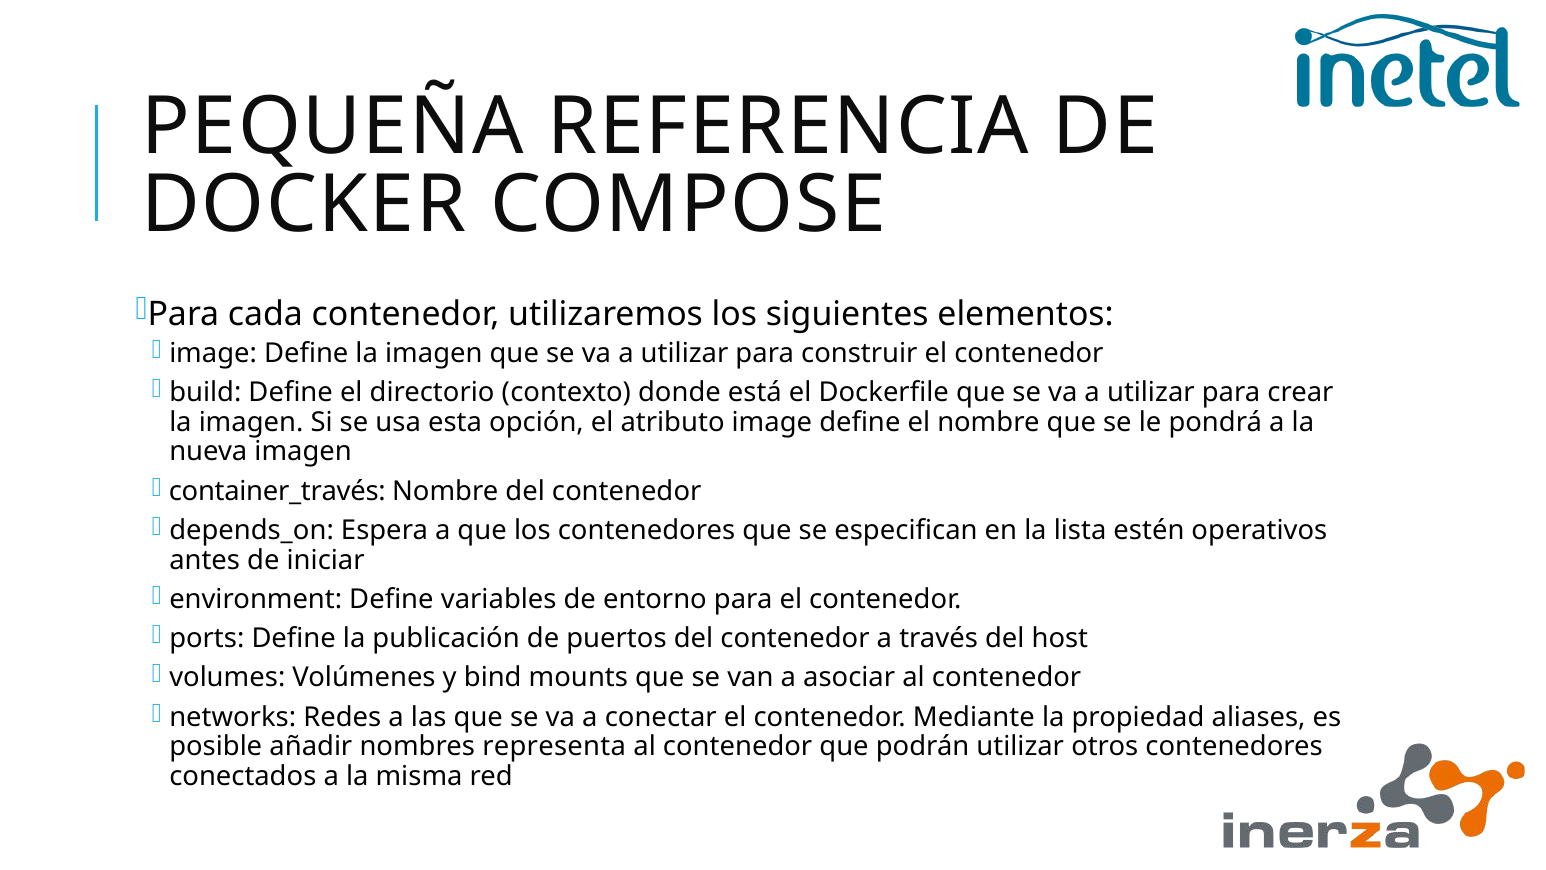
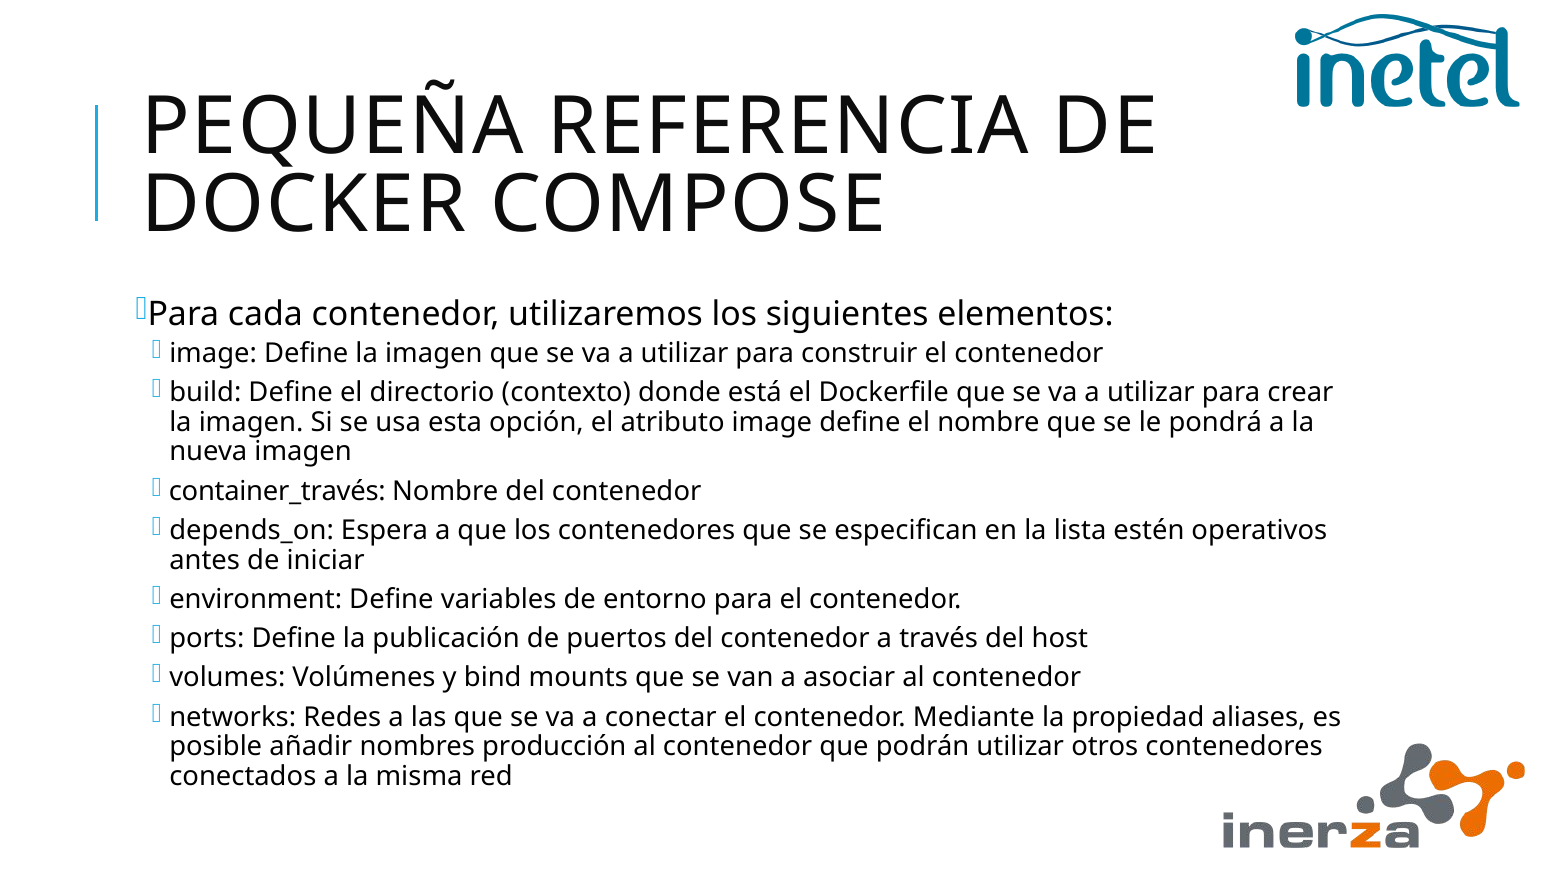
representa: representa -> producción (554, 747)
